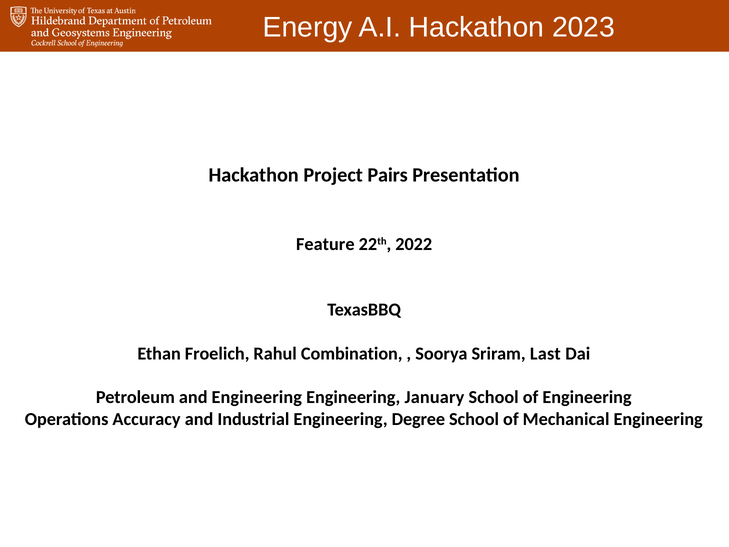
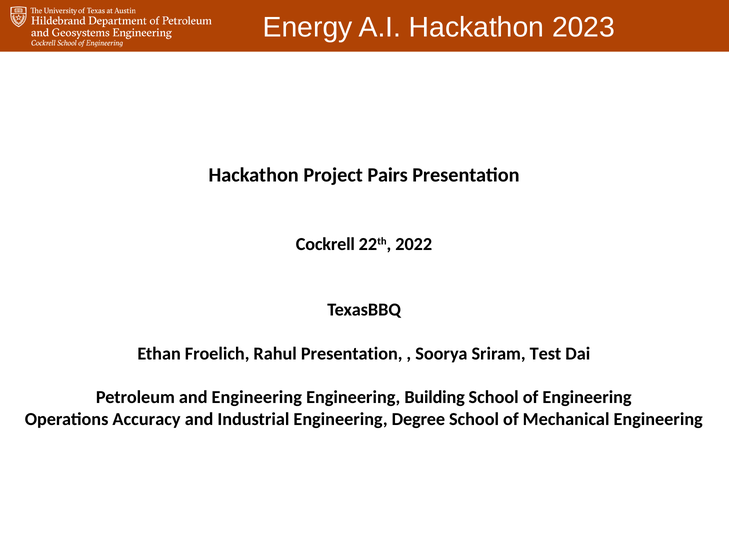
Feature: Feature -> Cockrell (325, 244)
Rahul Combination: Combination -> Presentation (352, 354)
Last: Last -> Test (545, 354)
January: January -> Building (435, 397)
